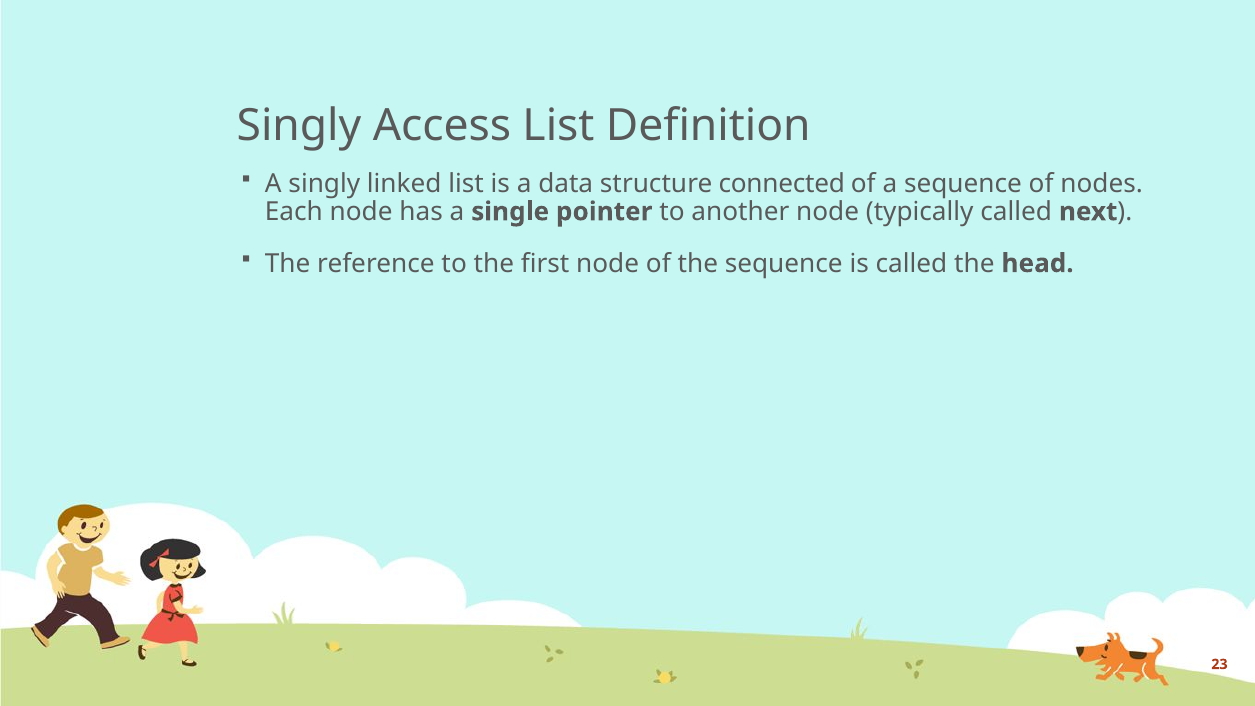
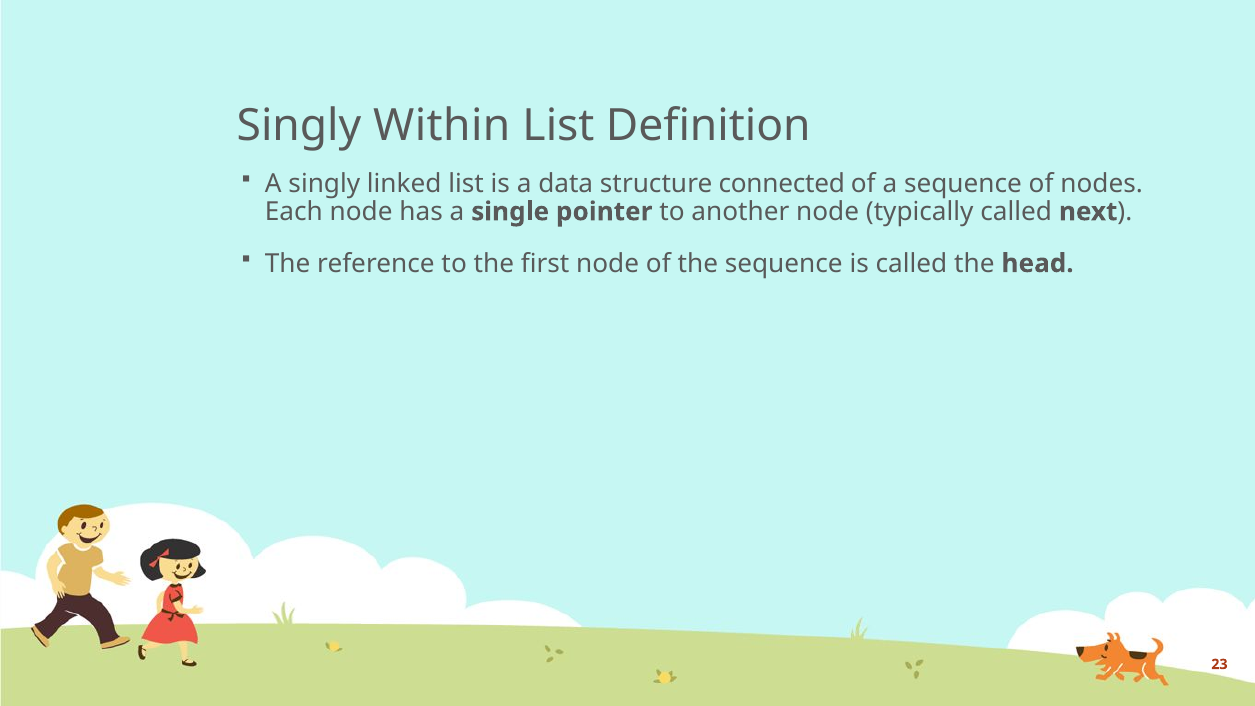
Access: Access -> Within (442, 126)
